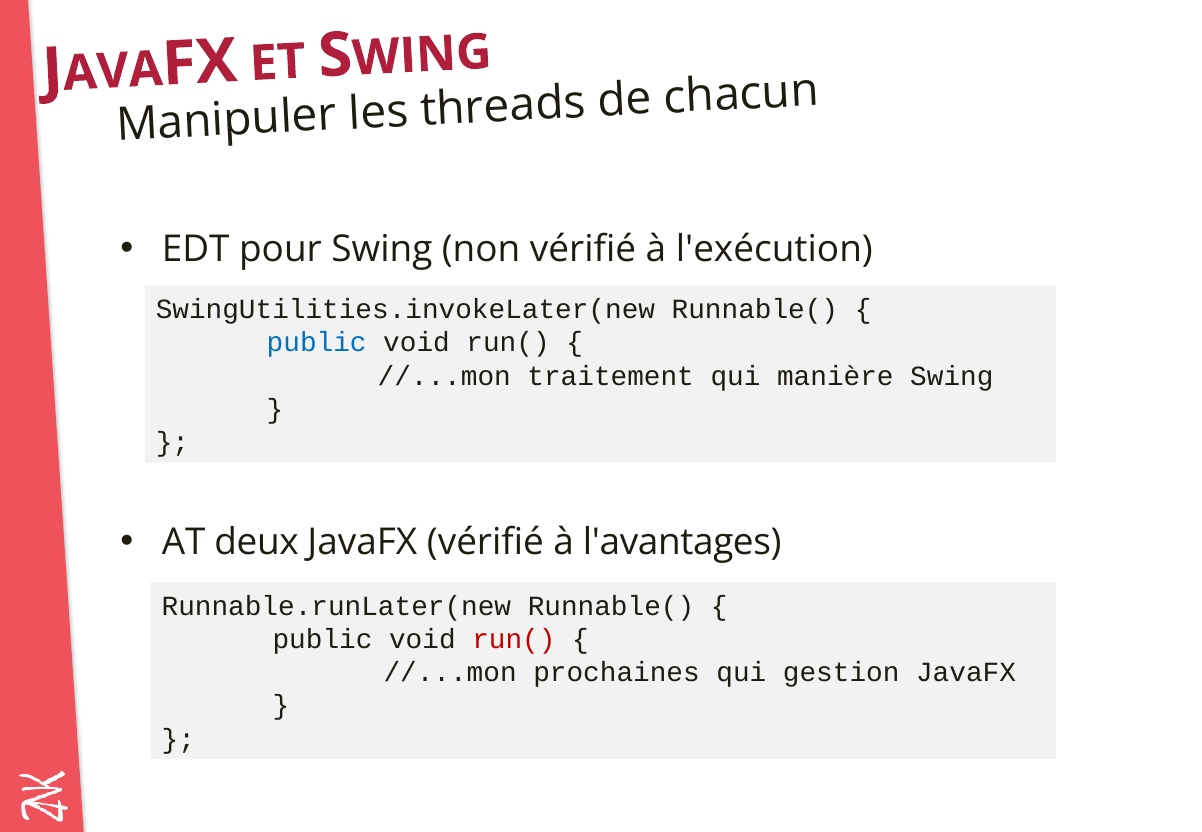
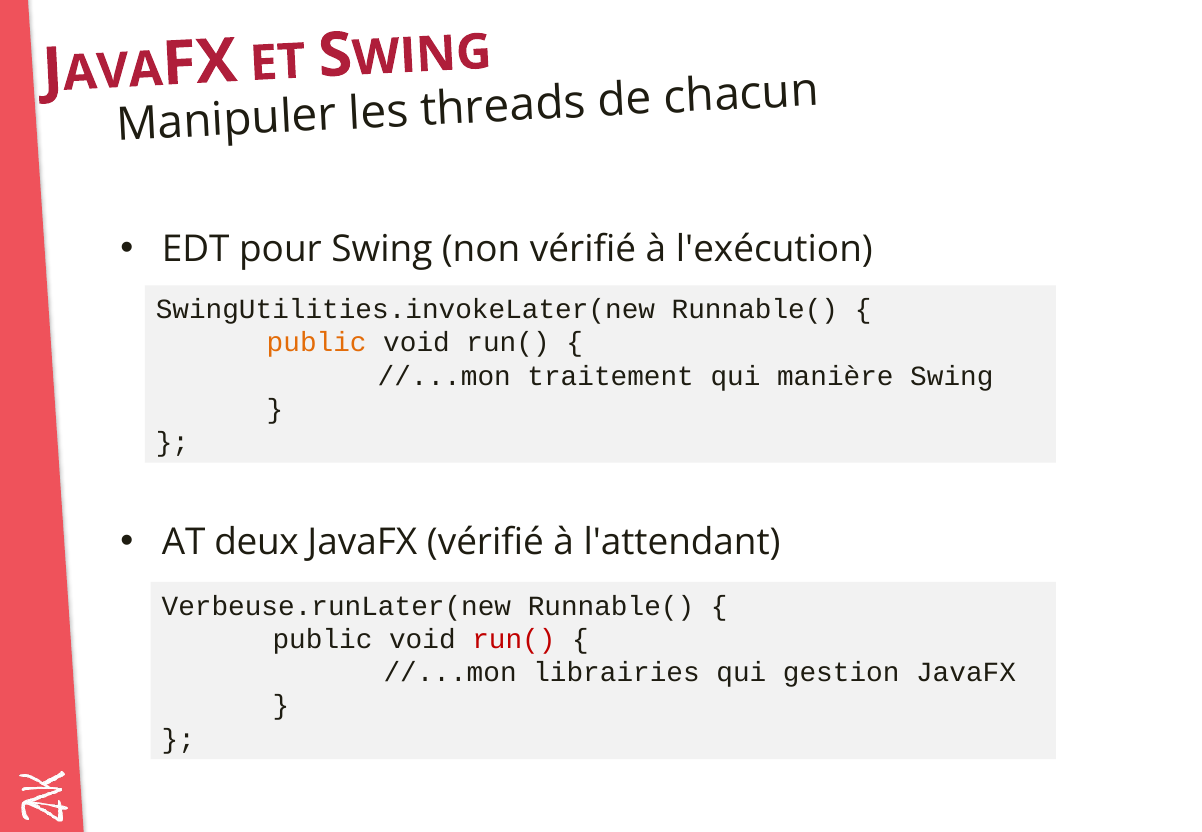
public colour: blue -> orange (317, 343)
l'avantages: l'avantages -> l'attendant (682, 543)
Runnable.runLater(new: Runnable.runLater(new -> Verbeuse.runLater(new (336, 606)
prochaines: prochaines -> librairies (617, 673)
